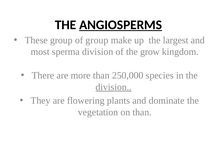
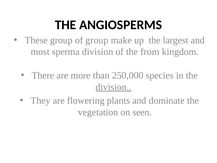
ANGIOSPERMS underline: present -> none (121, 25)
grow: grow -> from (150, 52)
on than: than -> seen (142, 112)
